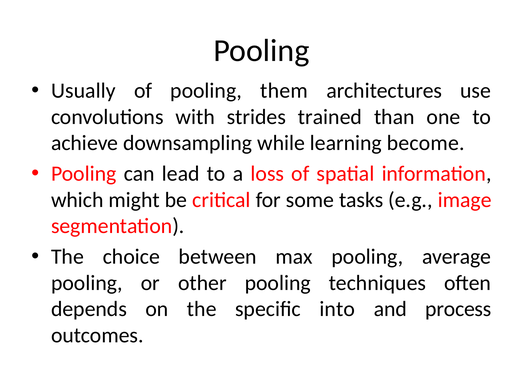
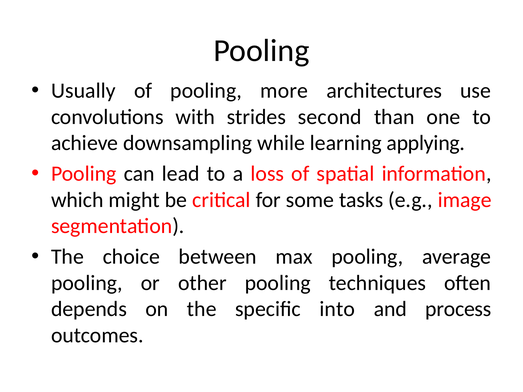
them: them -> more (284, 91)
trained: trained -> second (330, 117)
become: become -> applying (426, 143)
